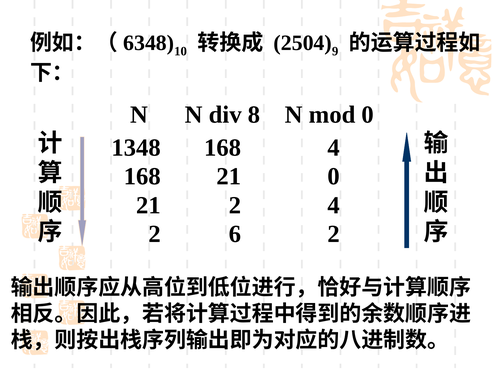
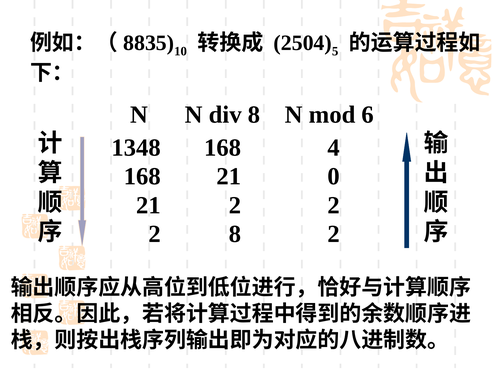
6348: 6348 -> 8835 (149, 43)
9: 9 -> 5 (335, 51)
mod 0: 0 -> 6 (368, 115)
21 2 4: 4 -> 2 (334, 205)
2 6: 6 -> 8 (235, 234)
